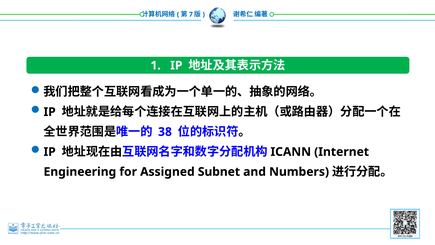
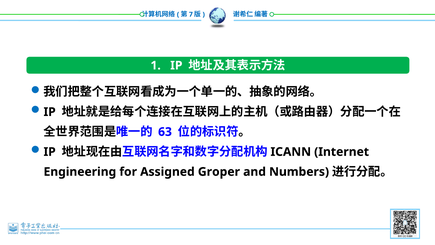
38: 38 -> 63 (165, 132)
Subnet: Subnet -> Groper (219, 172)
